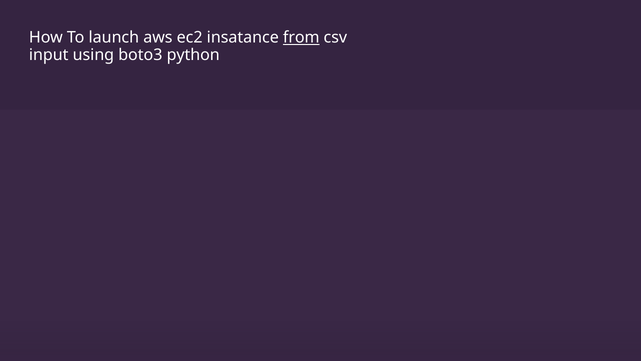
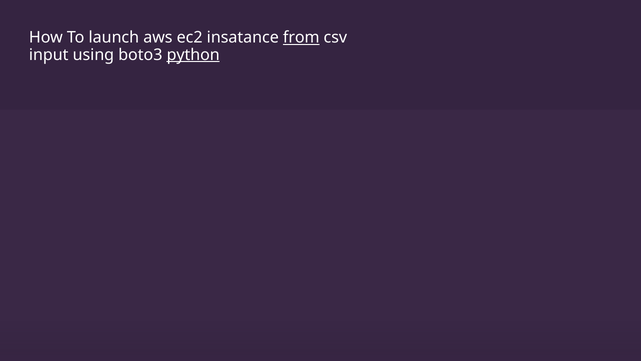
python underline: none -> present (193, 55)
